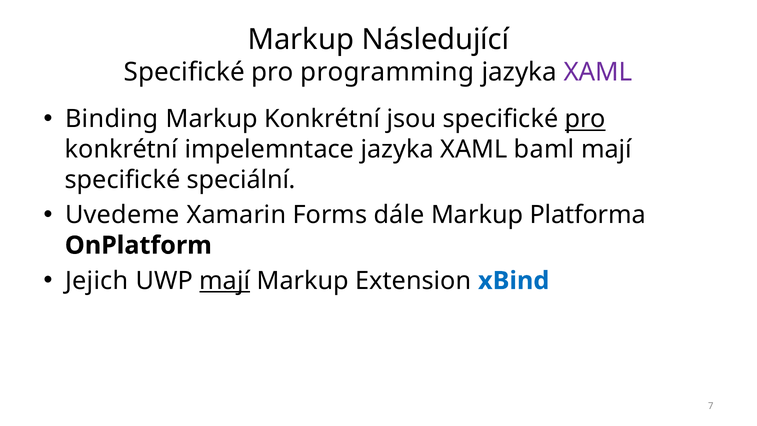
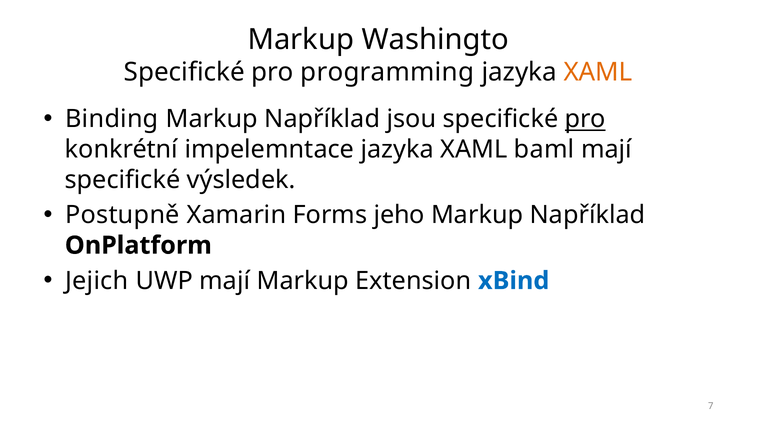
Následující: Následující -> Washingto (435, 39)
XAML colour: purple -> orange (598, 72)
Konkrétní: Konkrétní -> Například (322, 119)
speciální: speciální -> výsledek (241, 180)
Uvedeme: Uvedeme -> Postupně (122, 215)
dále: dále -> jeho (399, 215)
Platforma: Platforma -> Například (588, 215)
mají underline: present -> none (225, 281)
